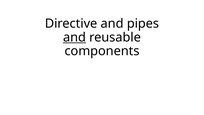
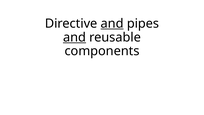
and underline: none -> present (112, 23)
